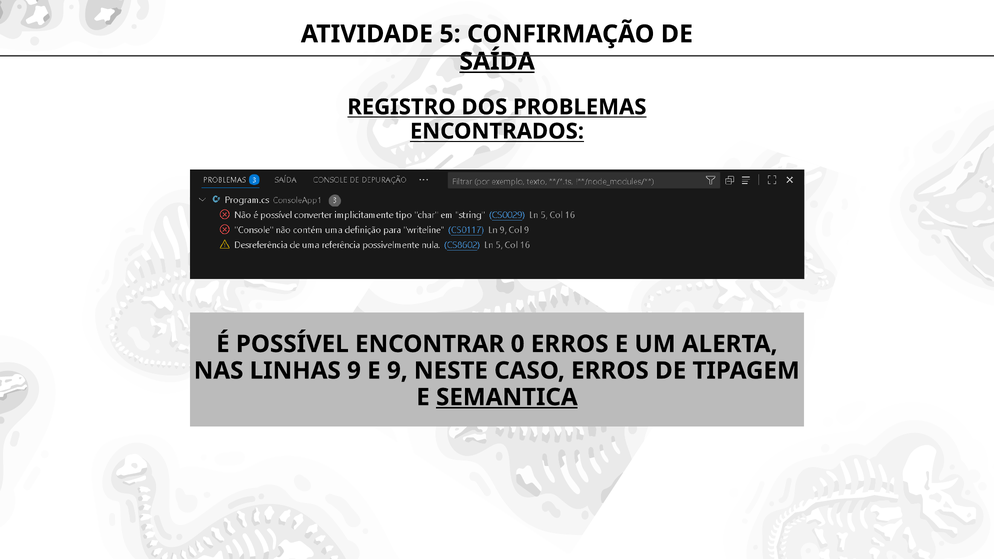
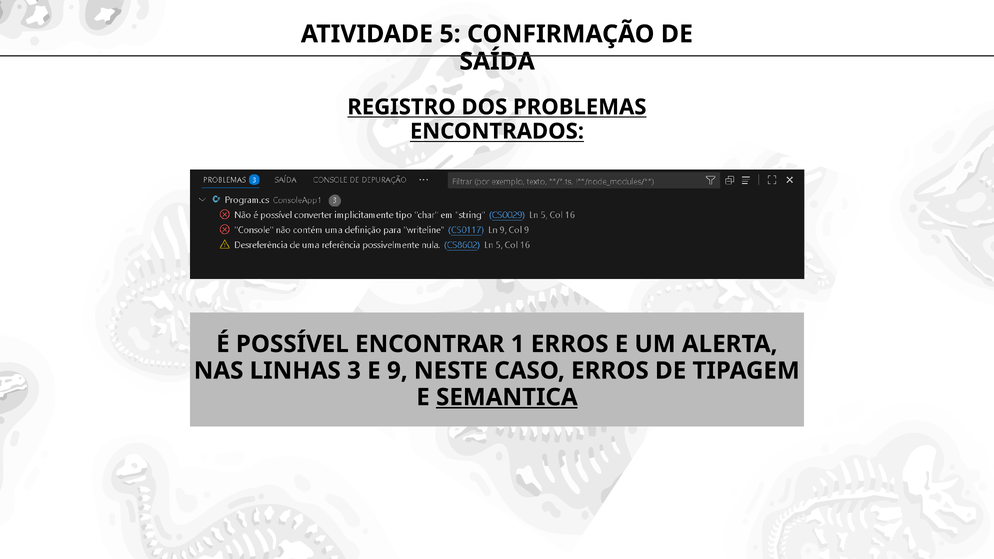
SAÍDA underline: present -> none (497, 61)
0: 0 -> 1 (518, 344)
LINHAS 9: 9 -> 3 (354, 371)
